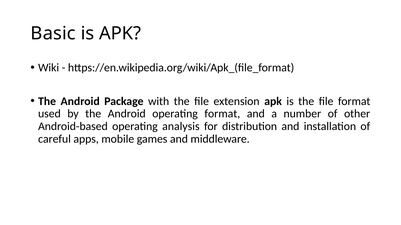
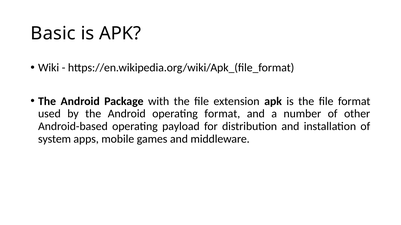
analysis: analysis -> payload (181, 127)
careful: careful -> system (55, 139)
